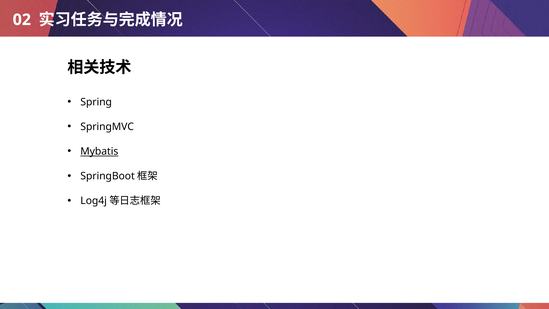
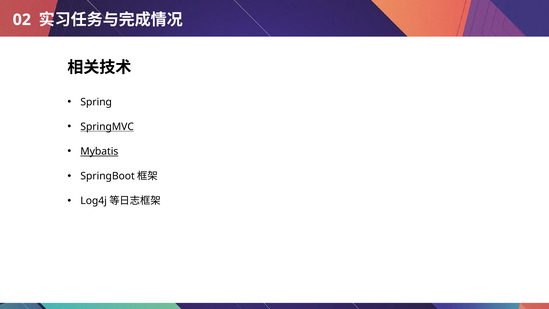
SpringMVC underline: none -> present (107, 127)
